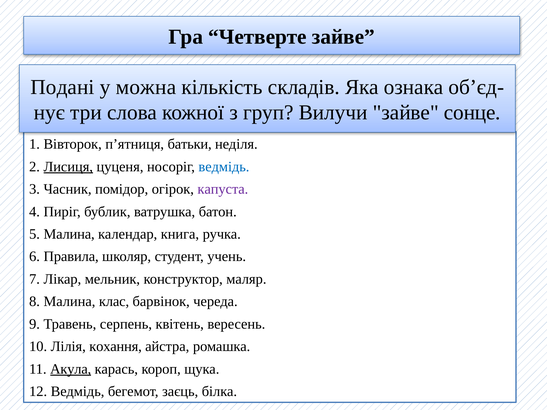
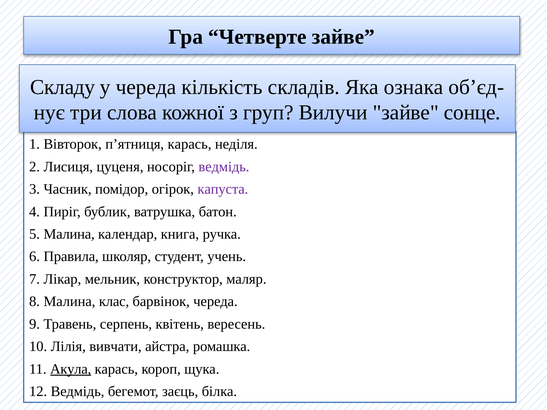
Подані: Подані -> Складу (63, 87)
у можна: можна -> череда (146, 87)
п’ятниця батьки: батьки -> карась (190, 144)
Лисиця underline: present -> none (68, 167)
ведмідь colour: blue -> purple (224, 167)
кохання: кохання -> вивчати (116, 347)
